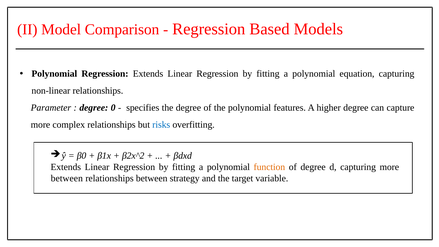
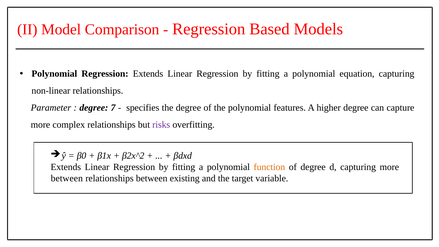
0: 0 -> 7 (113, 108)
risks colour: blue -> purple (161, 125)
strategy: strategy -> existing (185, 178)
